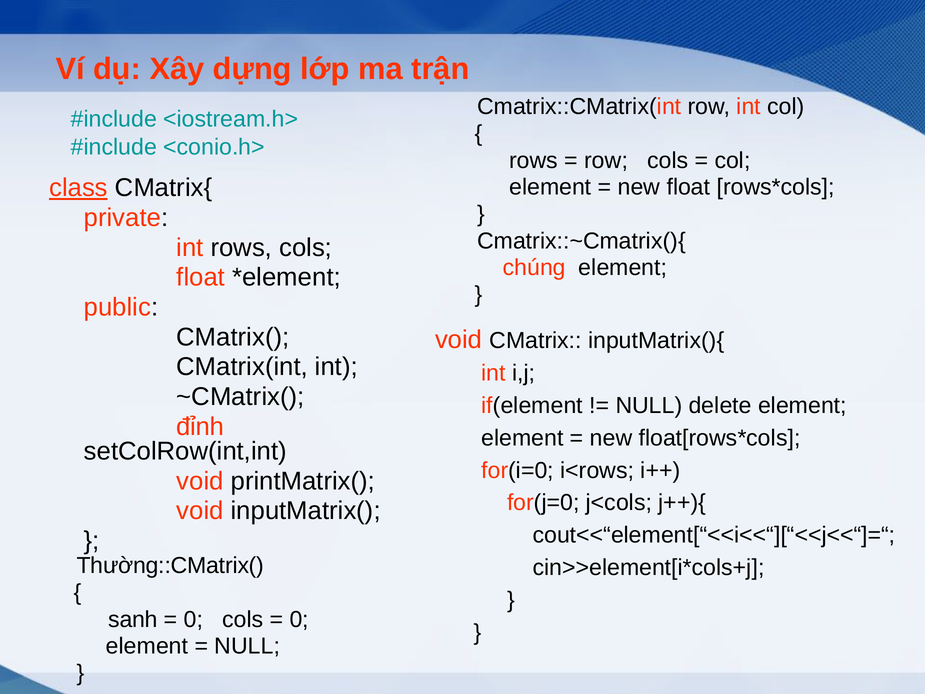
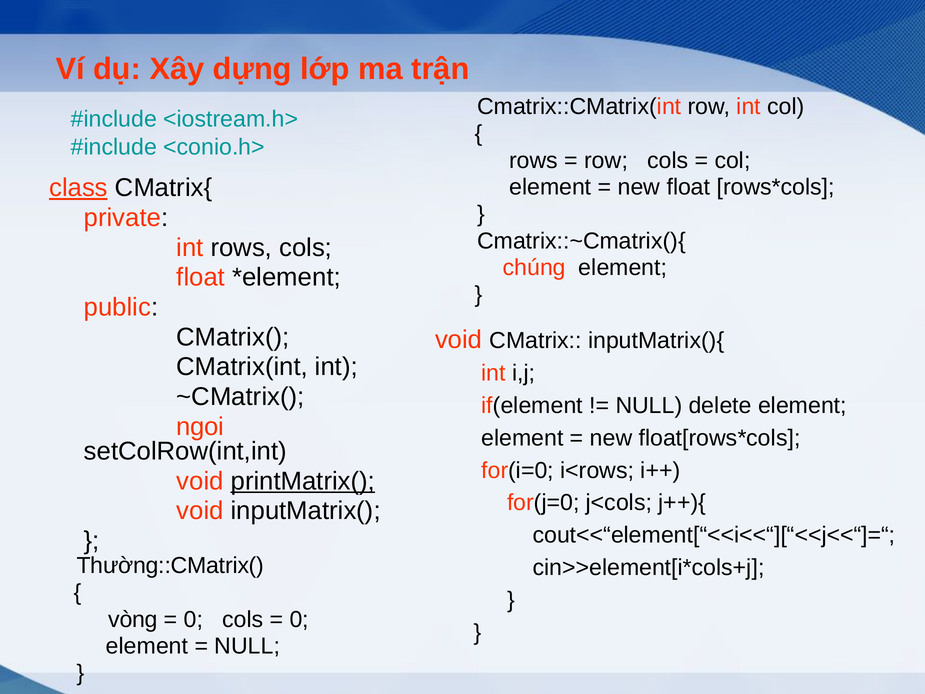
đỉnh: đỉnh -> ngoi (200, 426)
printMatrix( underline: none -> present (303, 481)
sanh: sanh -> vòng (133, 619)
